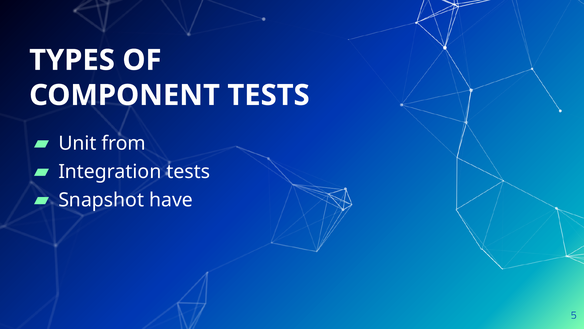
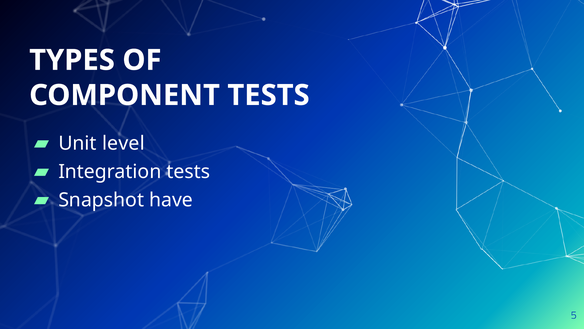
from: from -> level (123, 143)
